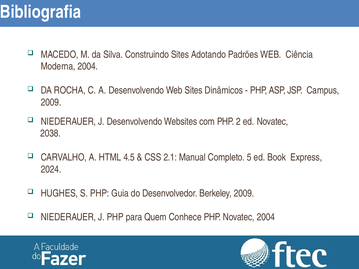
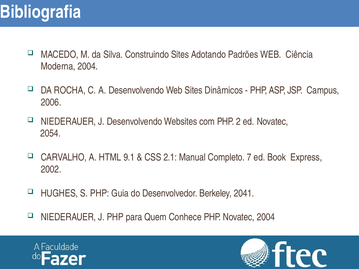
2009: 2009 -> 2006 (51, 102)
2038: 2038 -> 2054 (51, 134)
4.5: 4.5 -> 9.1 (129, 157)
5: 5 -> 7 (249, 157)
2024: 2024 -> 2002 (51, 169)
Berkeley 2009: 2009 -> 2041 (244, 193)
